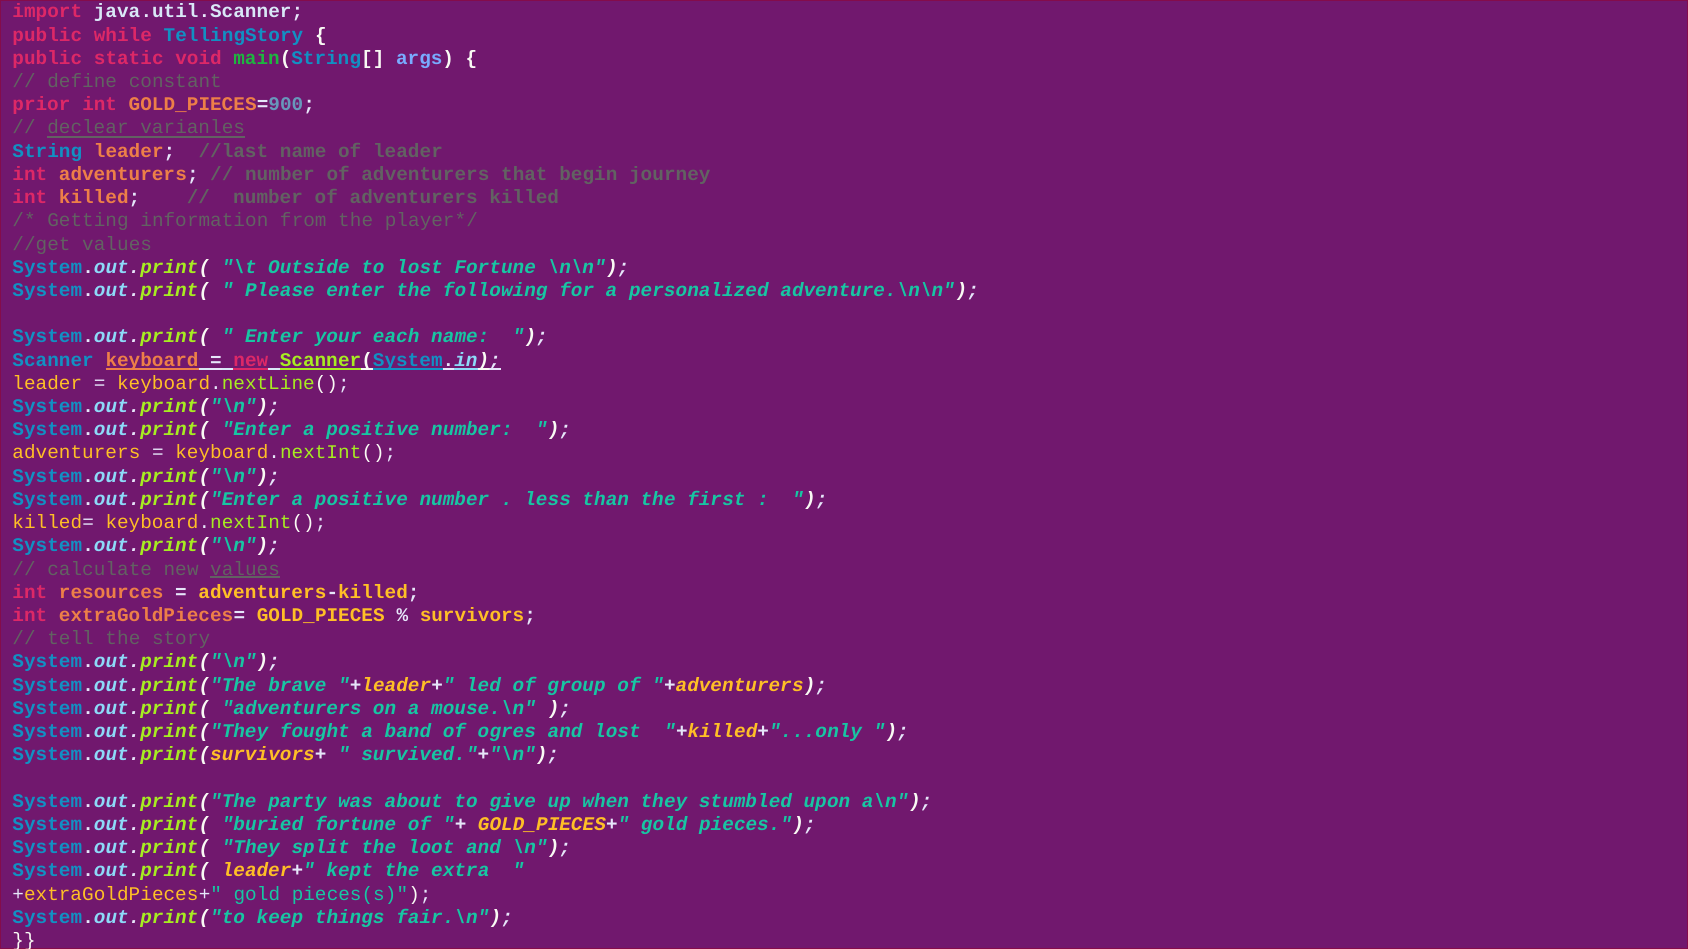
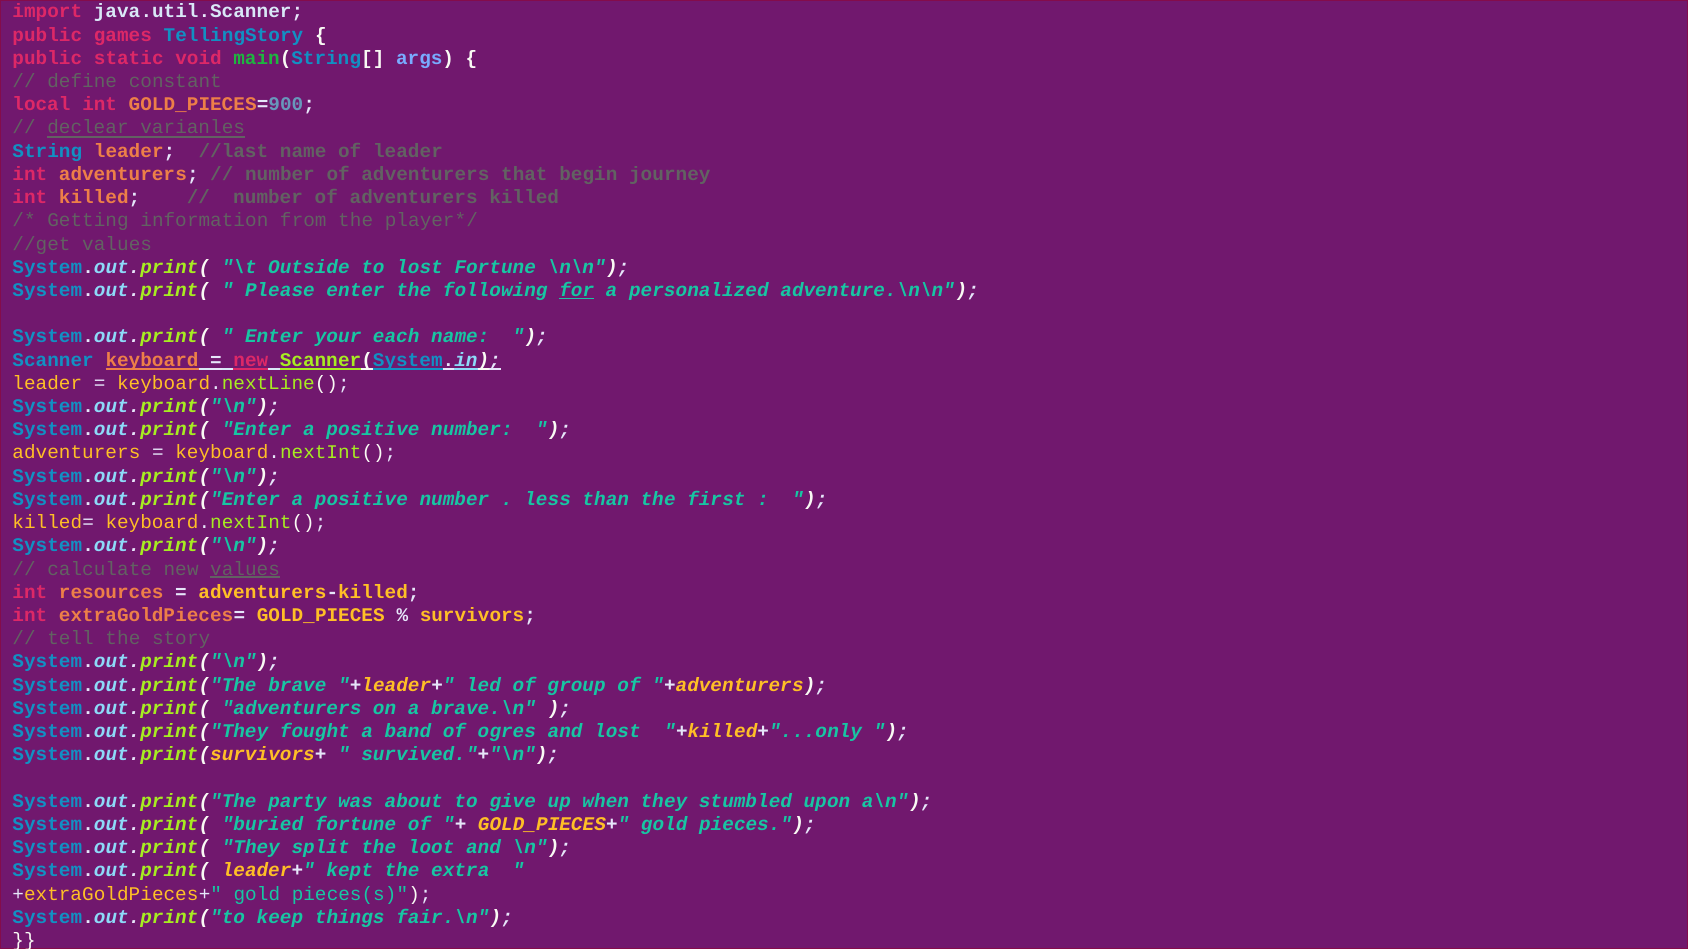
while: while -> games (123, 35)
prior: prior -> local (41, 104)
for underline: none -> present (577, 290)
mouse.\n: mouse.\n -> brave.\n (484, 708)
